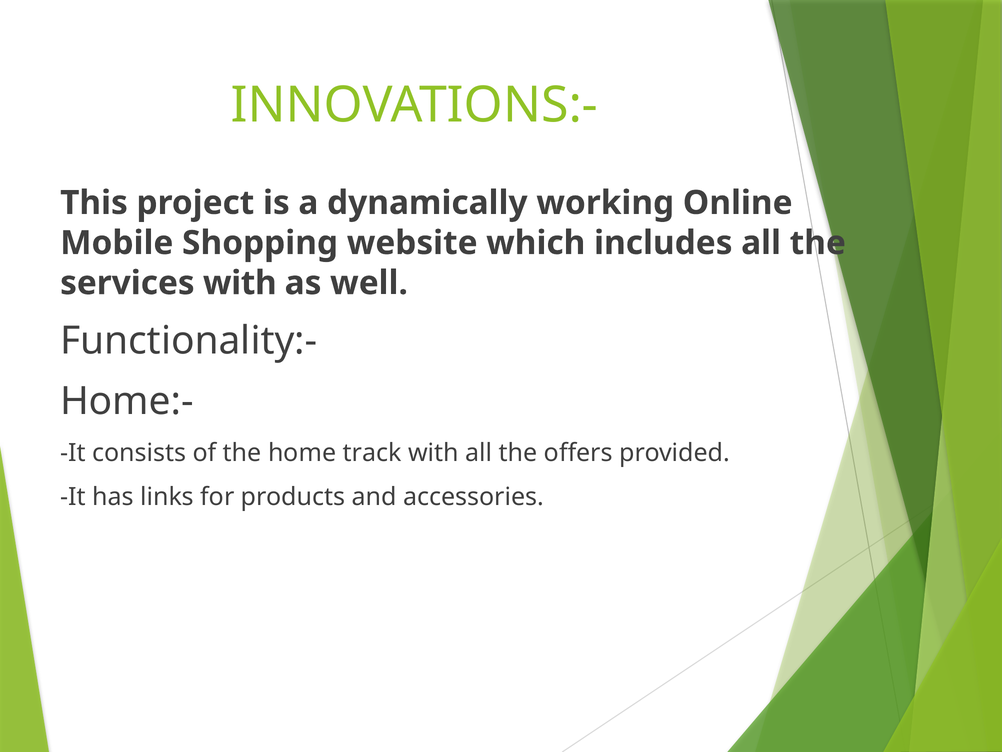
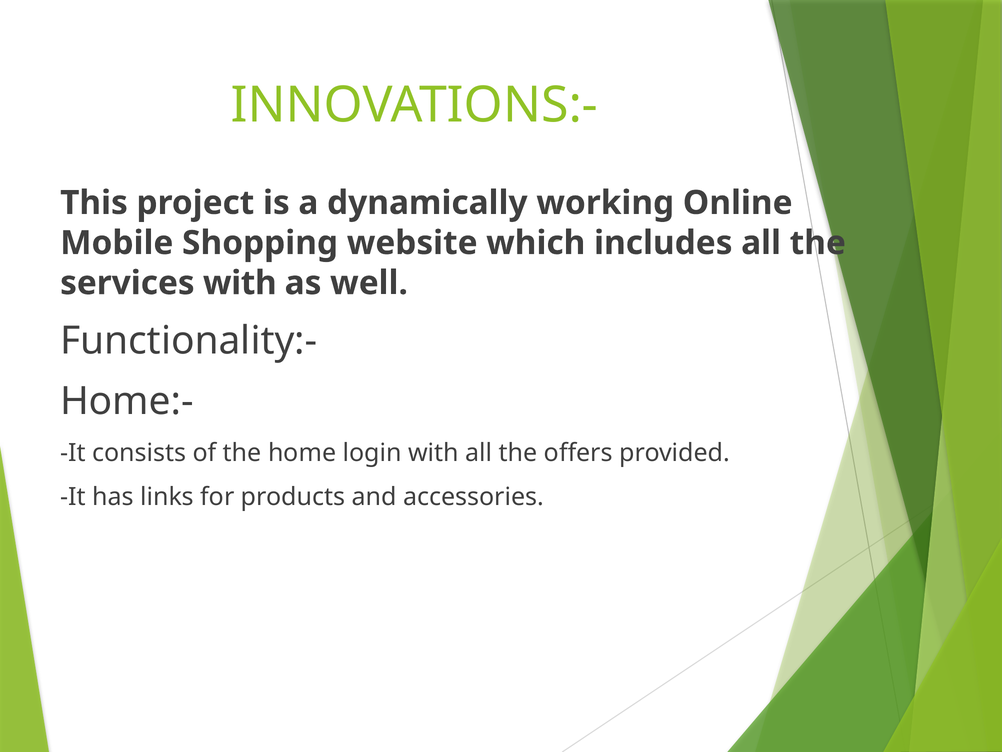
track: track -> login (372, 453)
